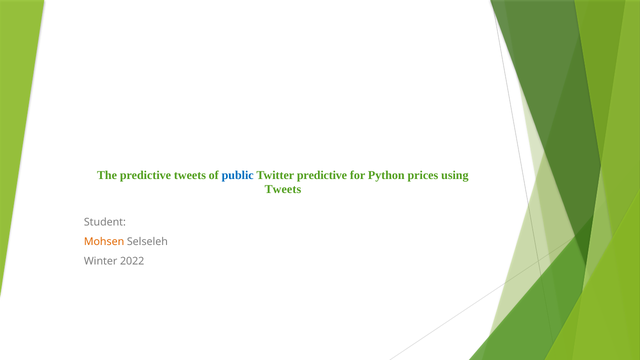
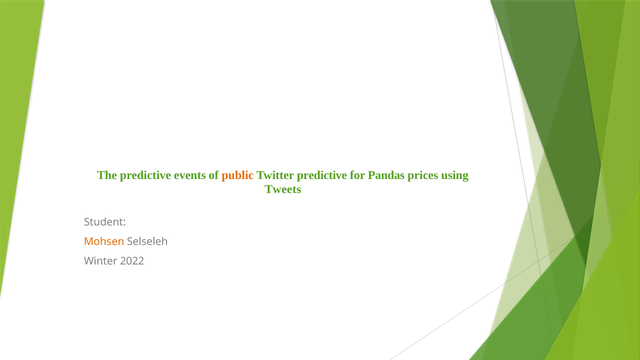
predictive tweets: tweets -> events (190, 175)
public colour: blue -> orange (238, 175)
Python: Python -> Pandas (386, 175)
